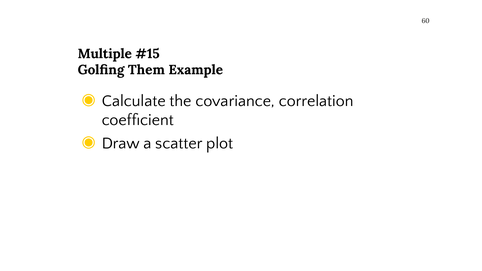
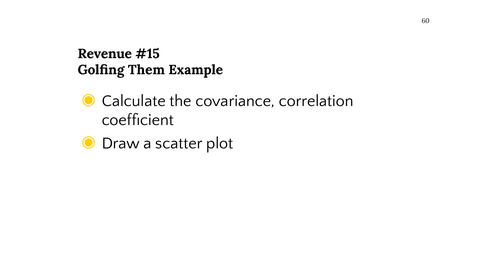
Multiple: Multiple -> Revenue (105, 54)
